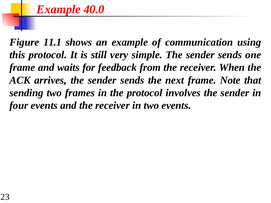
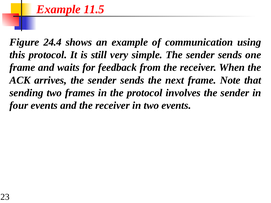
40.0: 40.0 -> 11.5 (94, 9)
11.1: 11.1 -> 24.4 (53, 42)
